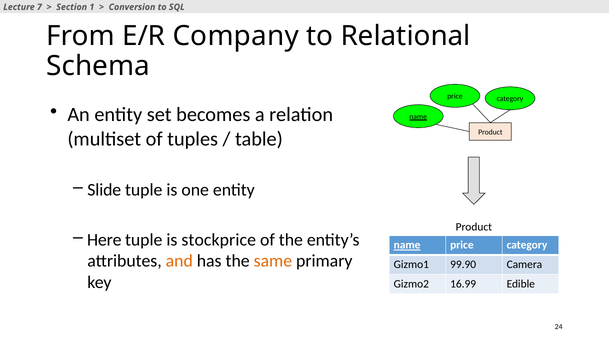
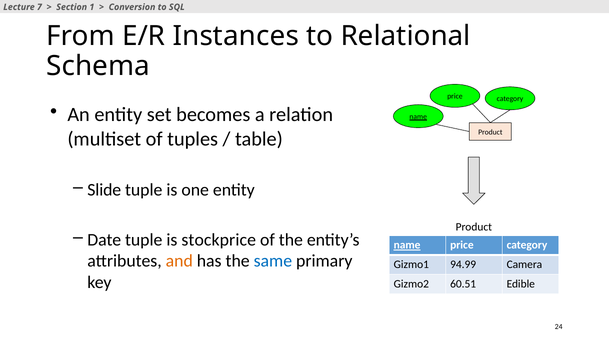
Company: Company -> Instances (236, 36)
Here: Here -> Date (104, 240)
same colour: orange -> blue (273, 261)
99.90: 99.90 -> 94.99 (463, 265)
16.99: 16.99 -> 60.51 (463, 284)
